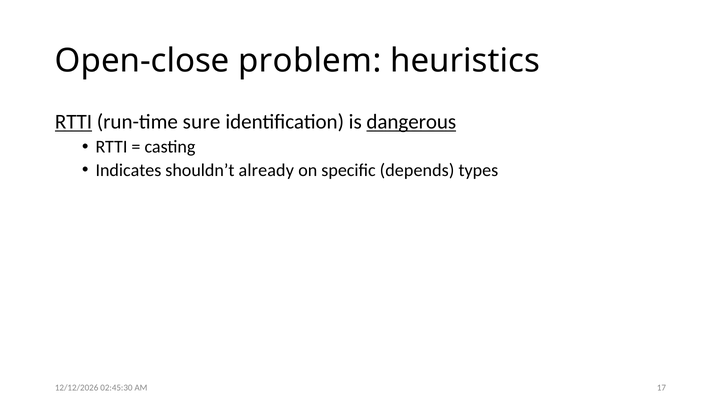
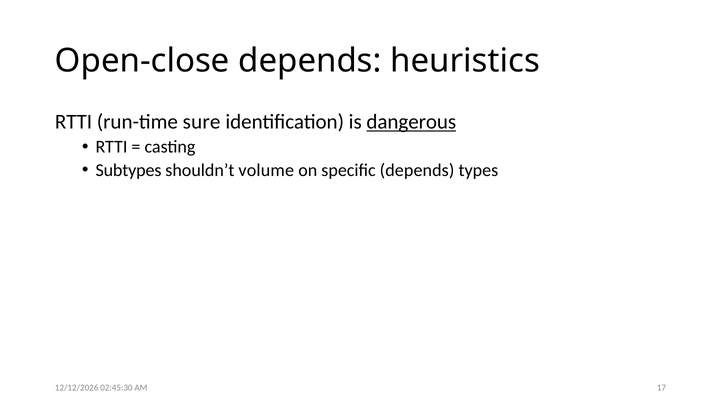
Open-close problem: problem -> depends (310, 61)
RTTI underline: present -> none (74, 122)
Indicates: Indicates -> Subtypes (128, 170)
already: already -> volume (266, 170)
